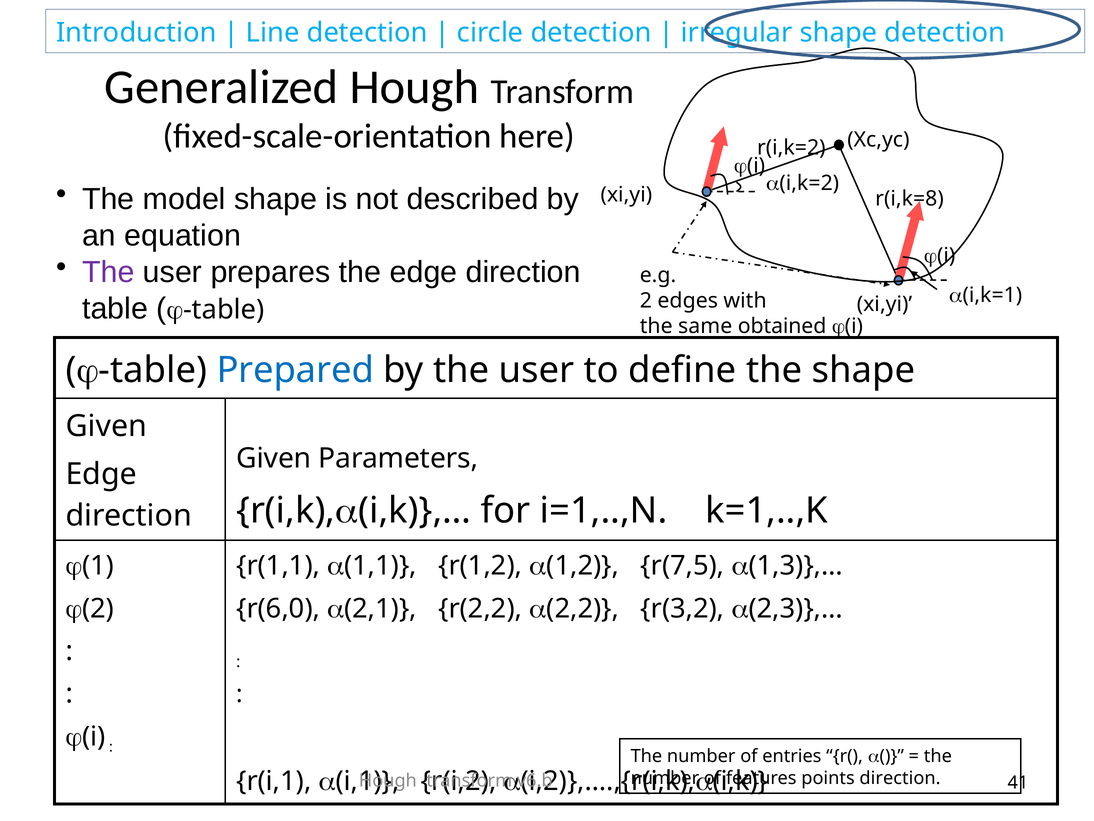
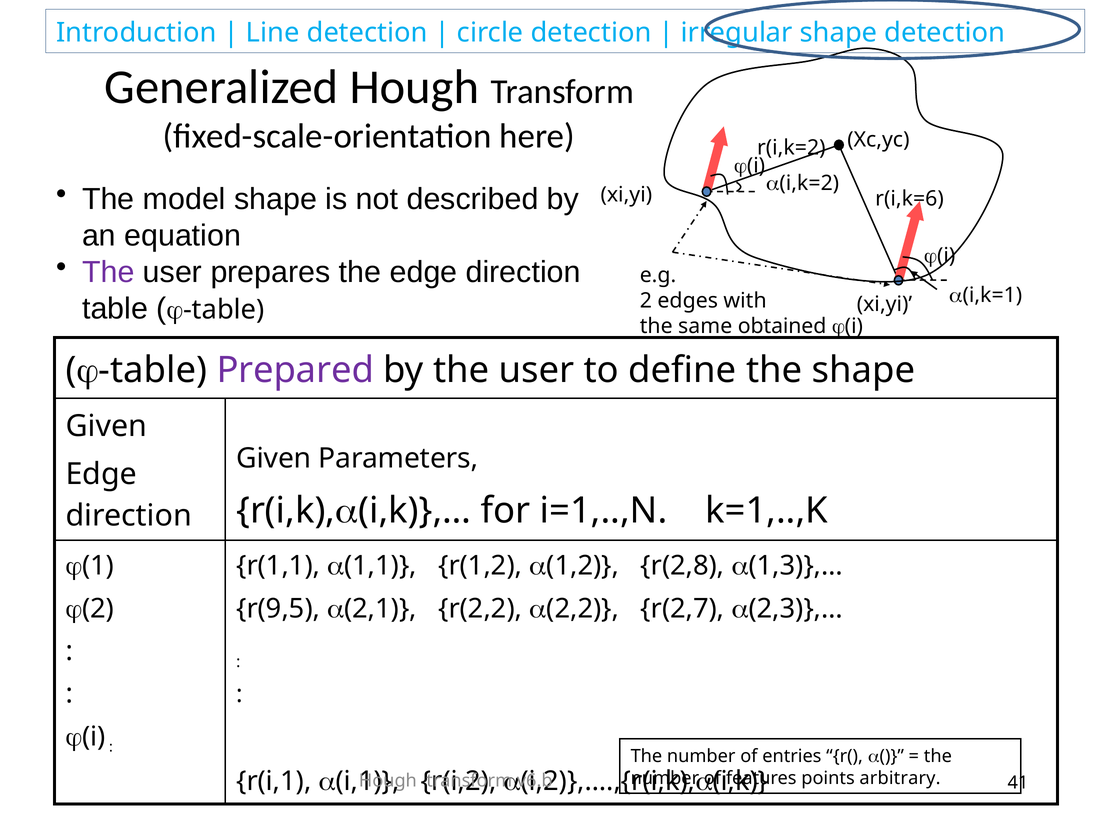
r(i,k=8: r(i,k=8 -> r(i,k=6 (910, 199)
Prepared colour: blue -> purple (295, 370)
r(7,5: r(7,5 -> r(2,8 (682, 565)
r(6,0: r(6,0 -> r(9,5 (278, 608)
r(3,2: r(3,2 -> r(2,7 (682, 608)
points direction: direction -> arbitrary (900, 778)
